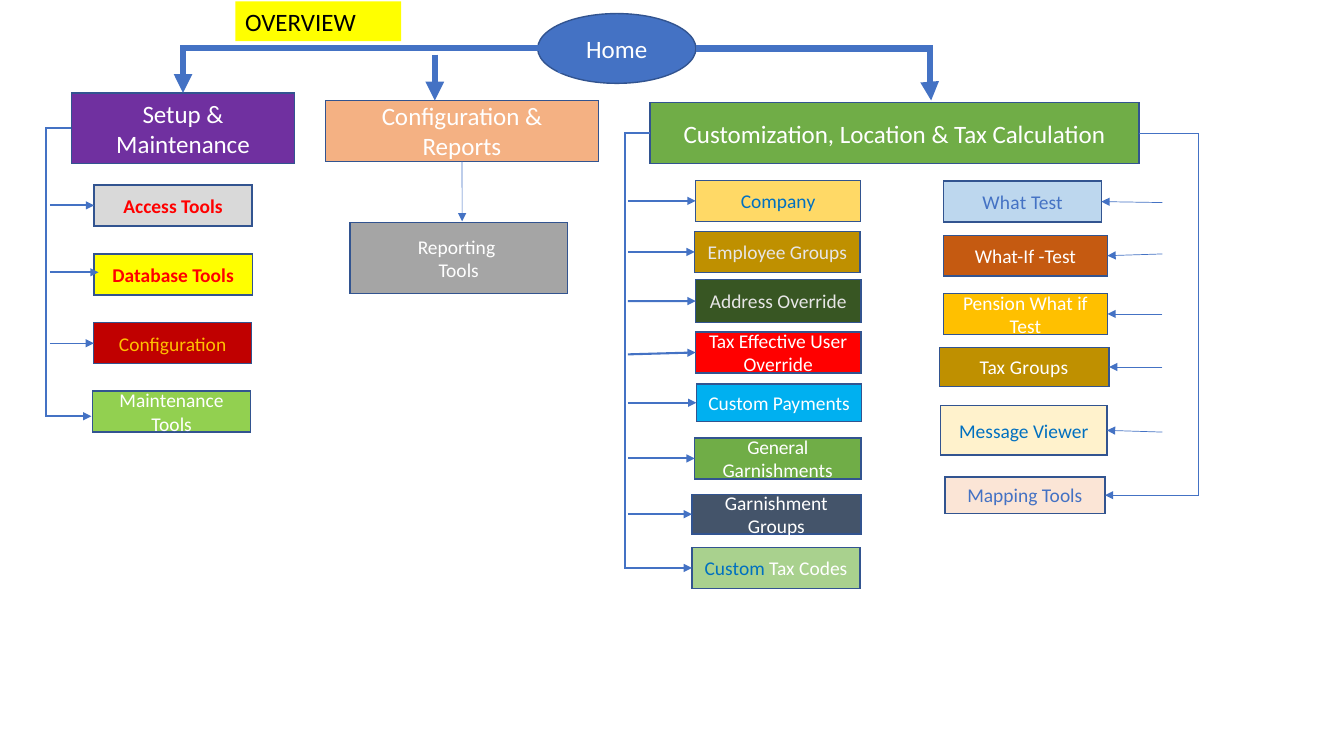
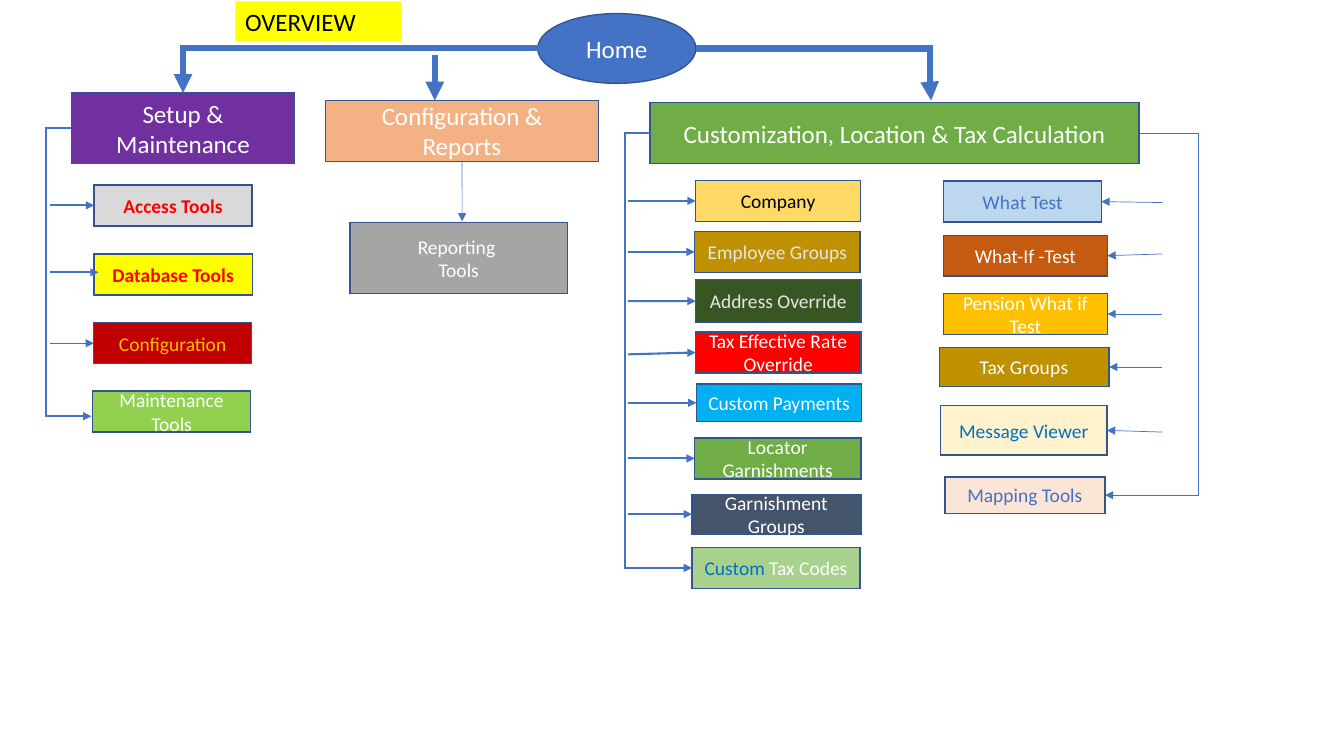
Company colour: blue -> black (778, 202)
User: User -> Rate (829, 342)
General: General -> Locator (778, 448)
